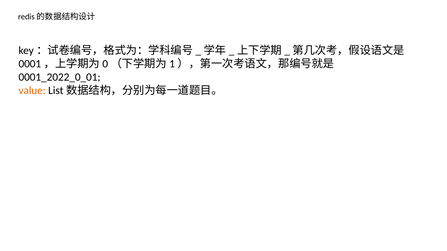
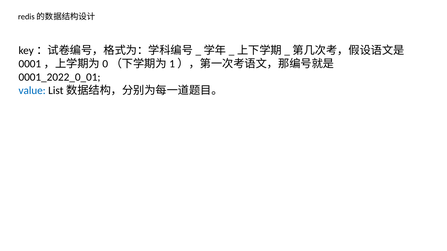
value colour: orange -> blue (32, 91)
